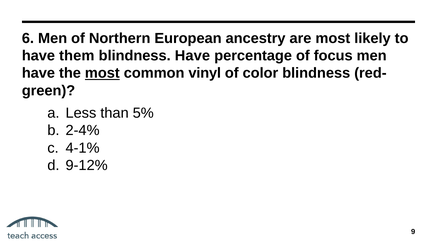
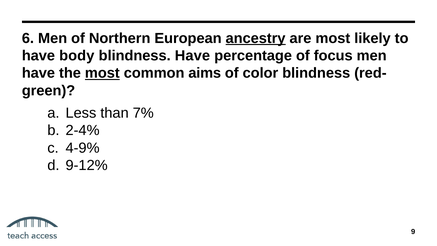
ancestry underline: none -> present (256, 38)
them: them -> body (77, 56)
vinyl: vinyl -> aims (205, 73)
5%: 5% -> 7% (143, 113)
4-1%: 4-1% -> 4-9% (83, 148)
